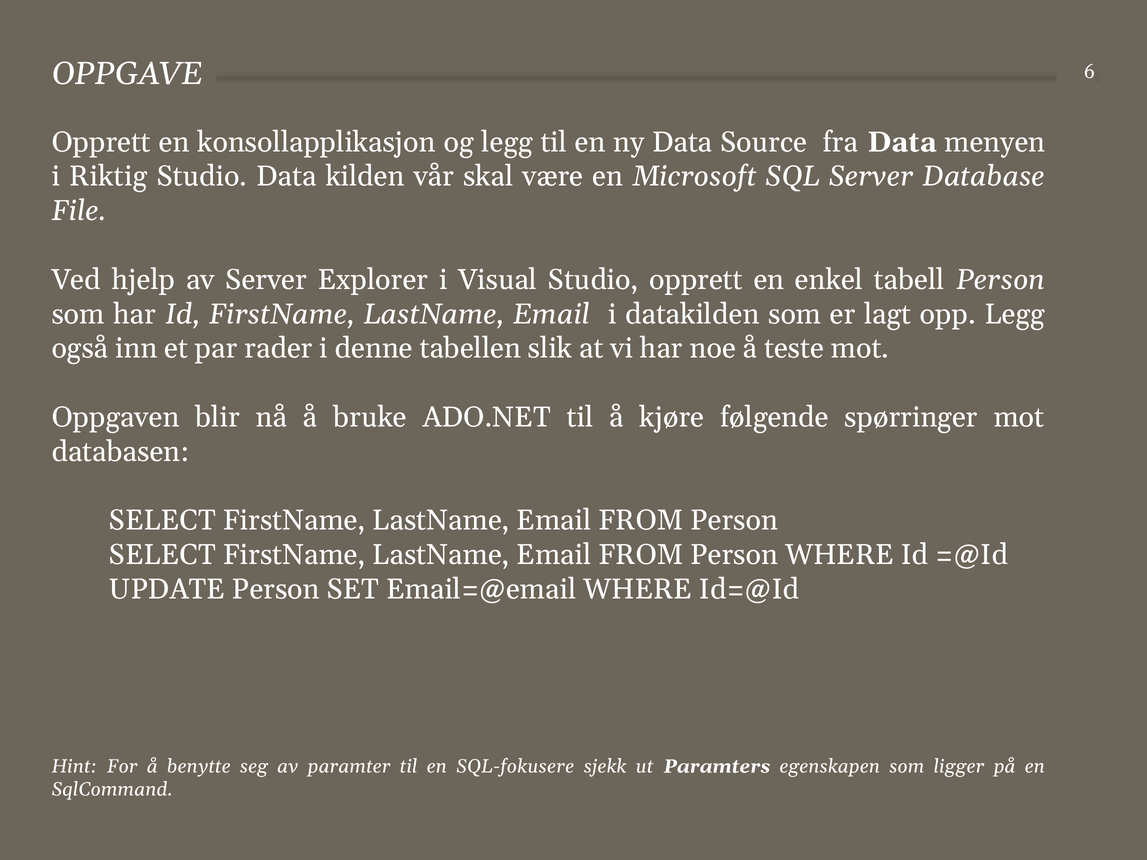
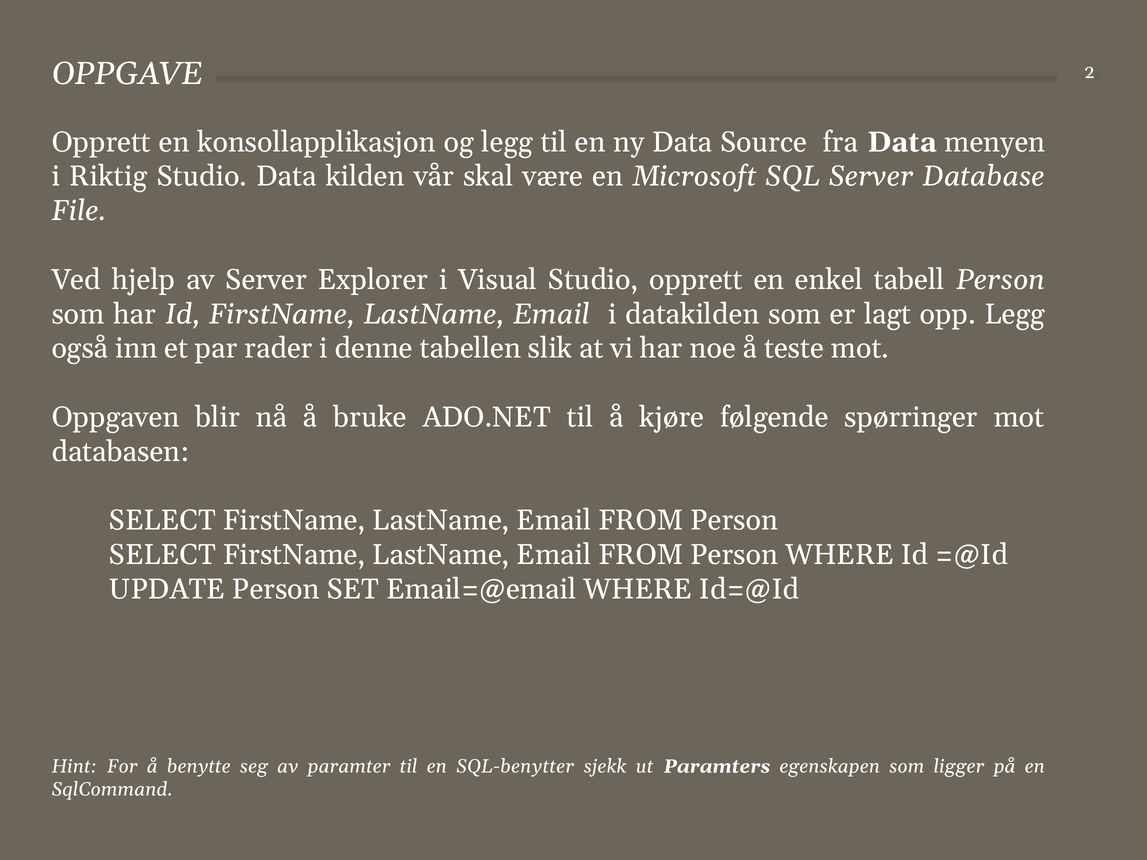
6: 6 -> 2 (1090, 72)
SQL-fokusere: SQL-fokusere -> SQL-benytter (515, 767)
